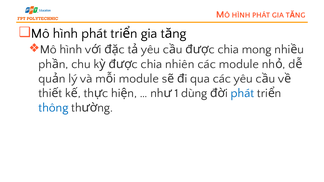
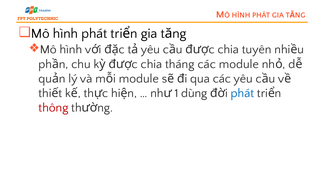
mong: mong -> tuyên (257, 50)
nhiên: nhiên -> tháng (180, 64)
thông colour: blue -> red (53, 108)
